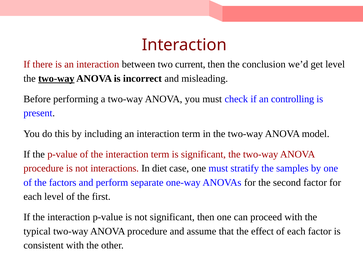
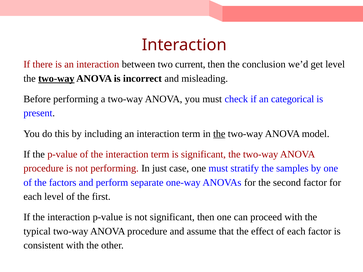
controlling: controlling -> categorical (293, 99)
the underline: none -> present (219, 134)
not interactions: interactions -> performing (115, 169)
diet: diet -> just (159, 169)
